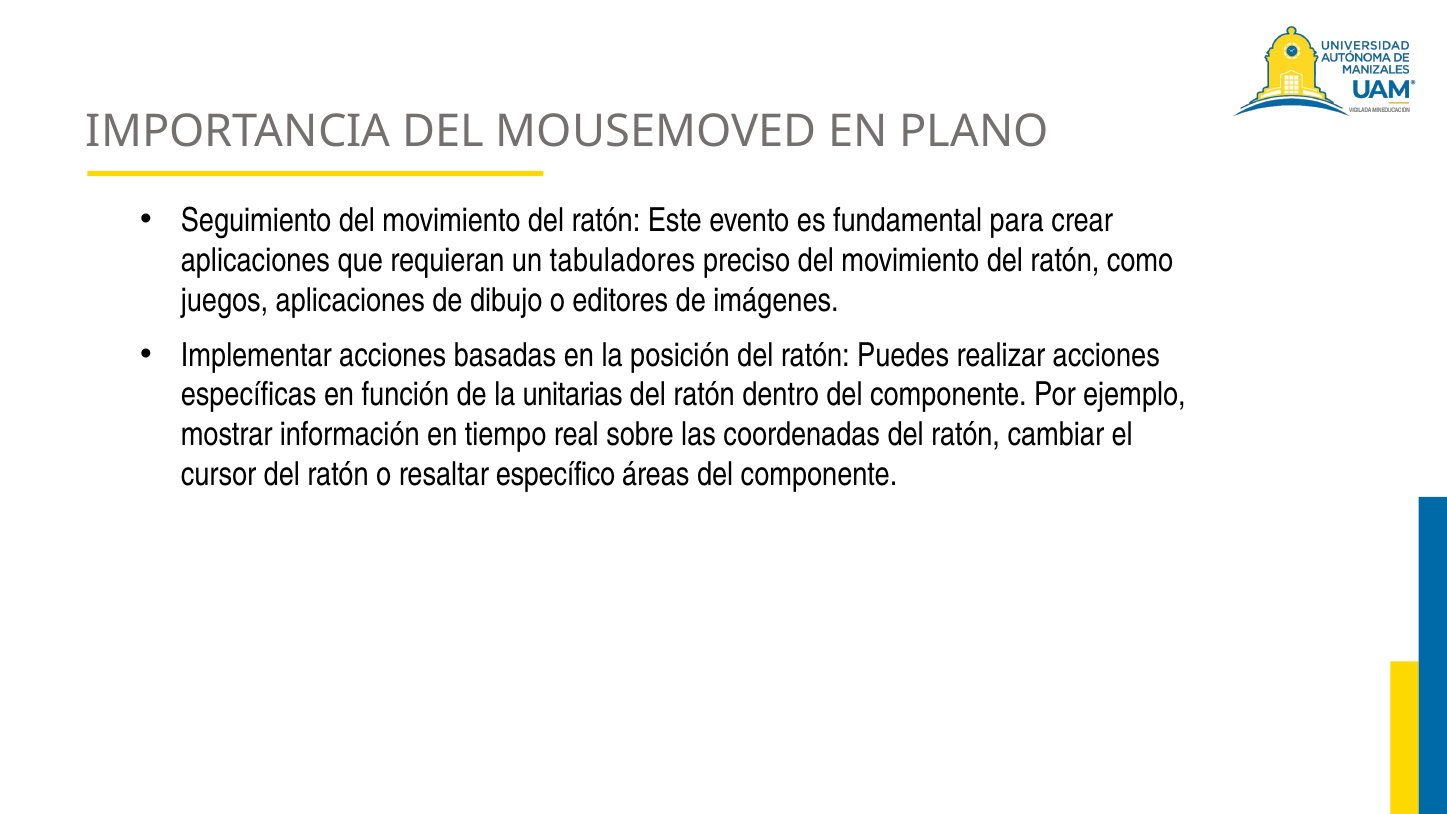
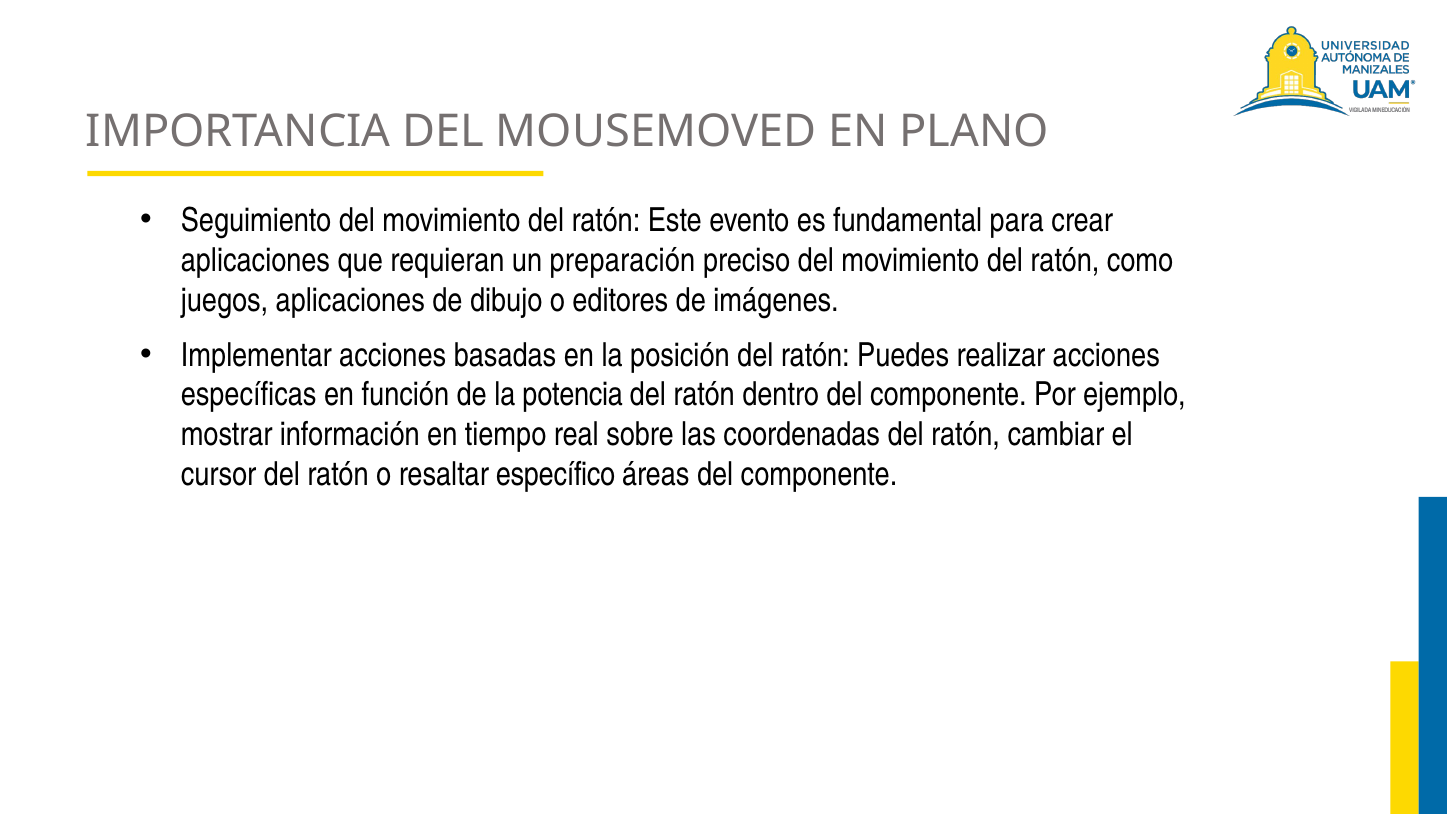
tabuladores: tabuladores -> preparación (622, 261)
unitarias: unitarias -> potencia (573, 395)
